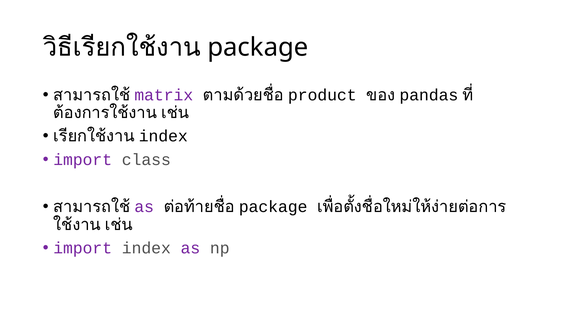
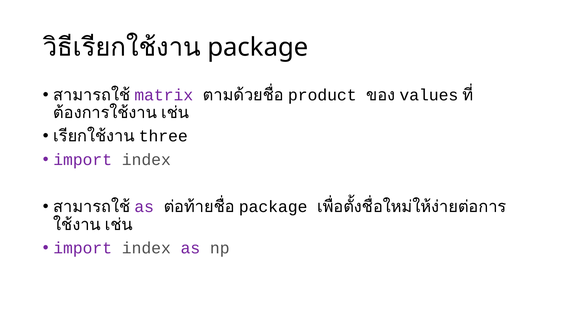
pandas: pandas -> values (429, 95)
index: index -> three (163, 136)
class: class -> index (146, 160)
